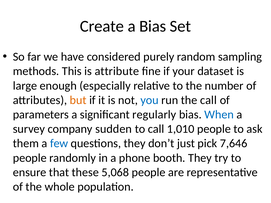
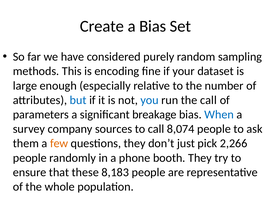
attribute: attribute -> encoding (117, 71)
but colour: orange -> blue (78, 100)
regularly: regularly -> breakage (154, 115)
sudden: sudden -> sources (114, 129)
1,010: 1,010 -> 8,074 (181, 129)
few colour: blue -> orange (59, 144)
7,646: 7,646 -> 2,266 (234, 144)
5,068: 5,068 -> 8,183 (115, 173)
